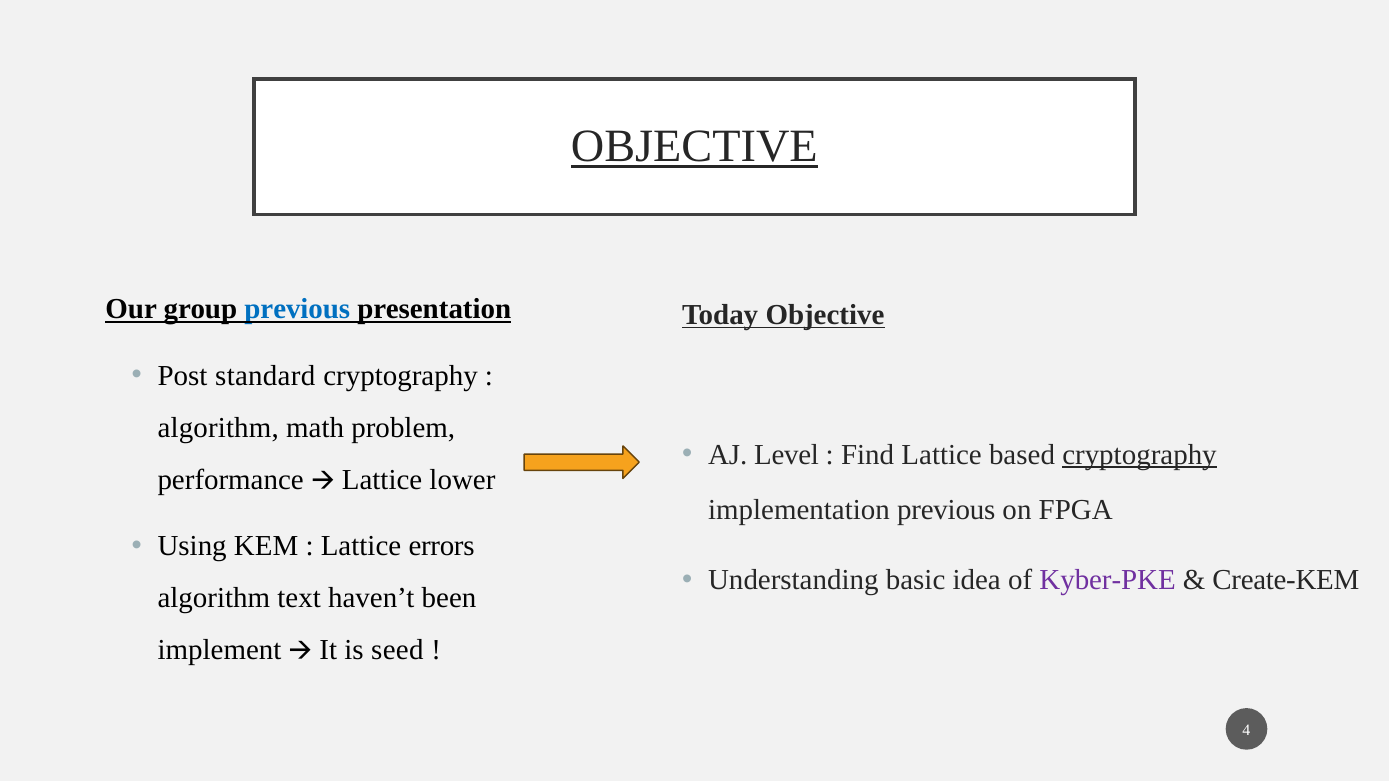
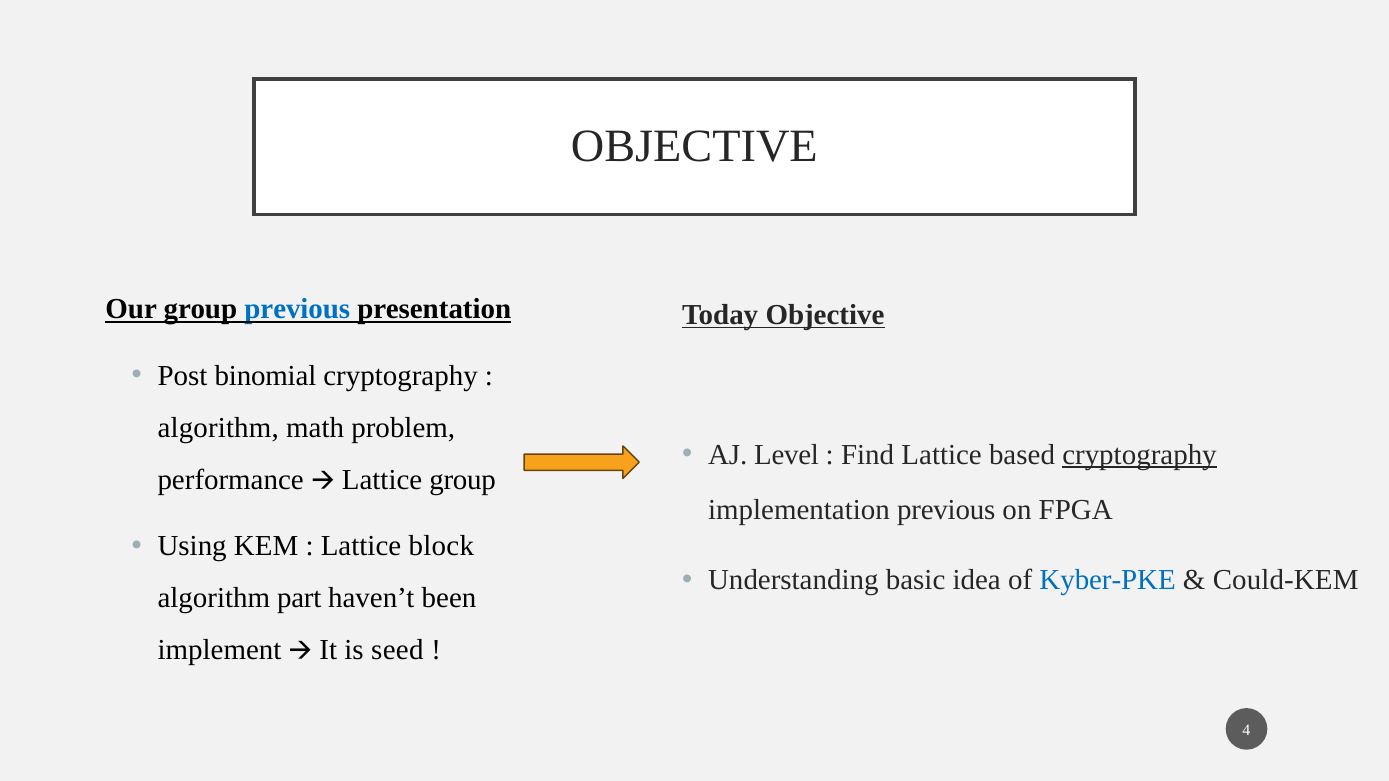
OBJECTIVE underline: present -> none (694, 147)
standard: standard -> binomial (265, 376)
Lattice lower: lower -> group (463, 480)
errors: errors -> block (441, 546)
Kyber-PKE colour: purple -> blue (1108, 581)
Create-KEM: Create-KEM -> Could-KEM (1286, 581)
text: text -> part (299, 598)
